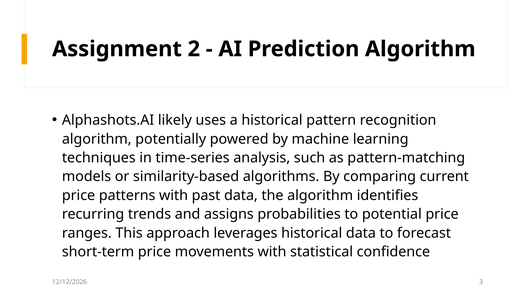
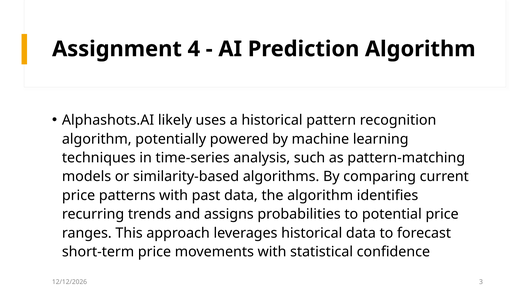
2: 2 -> 4 (194, 49)
